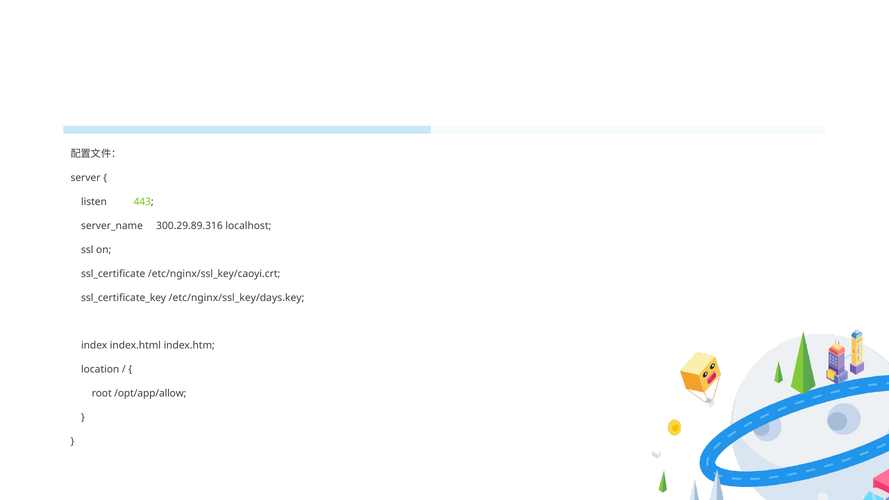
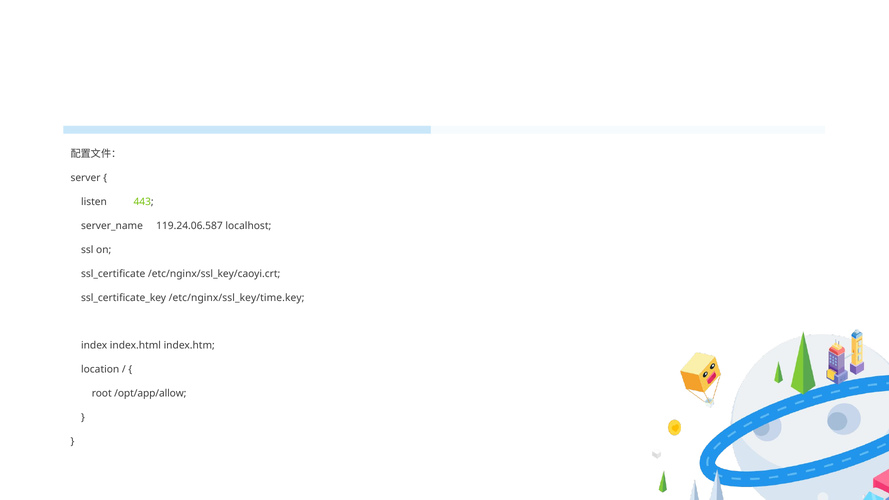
300.29.89.316: 300.29.89.316 -> 119.24.06.587 (189, 226)
/etc/nginx/ssl_key/days.key: /etc/nginx/ssl_key/days.key -> /etc/nginx/ssl_key/time.key (237, 298)
